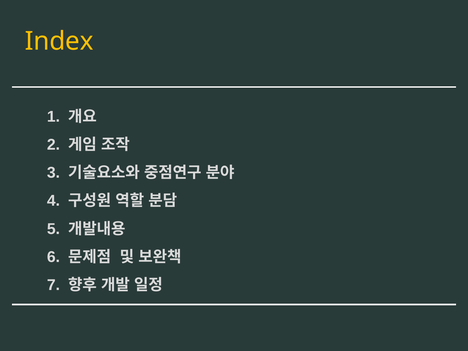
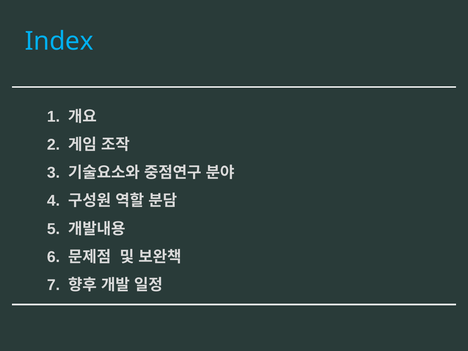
Index colour: yellow -> light blue (59, 41)
